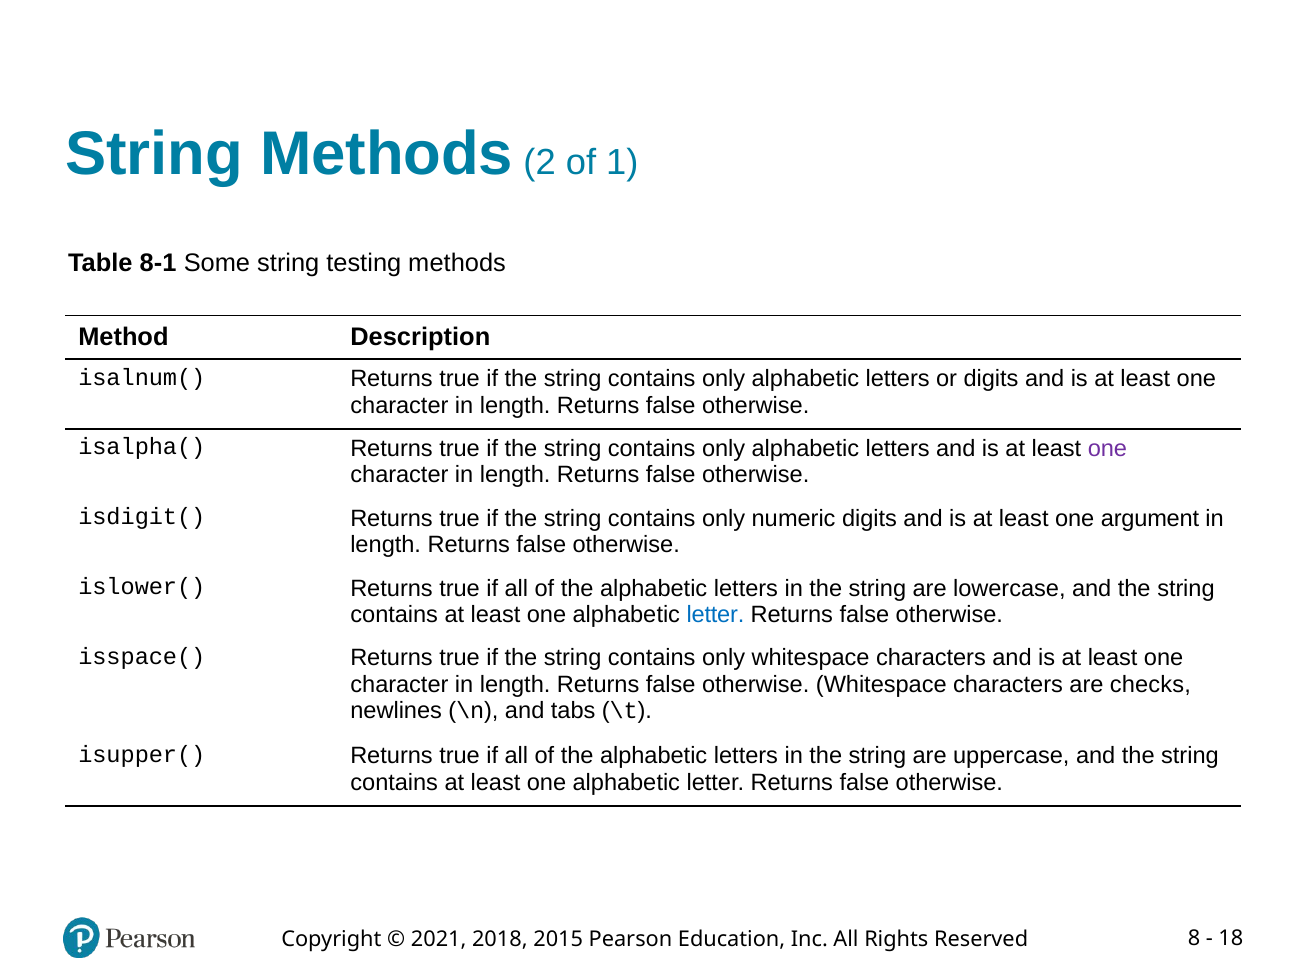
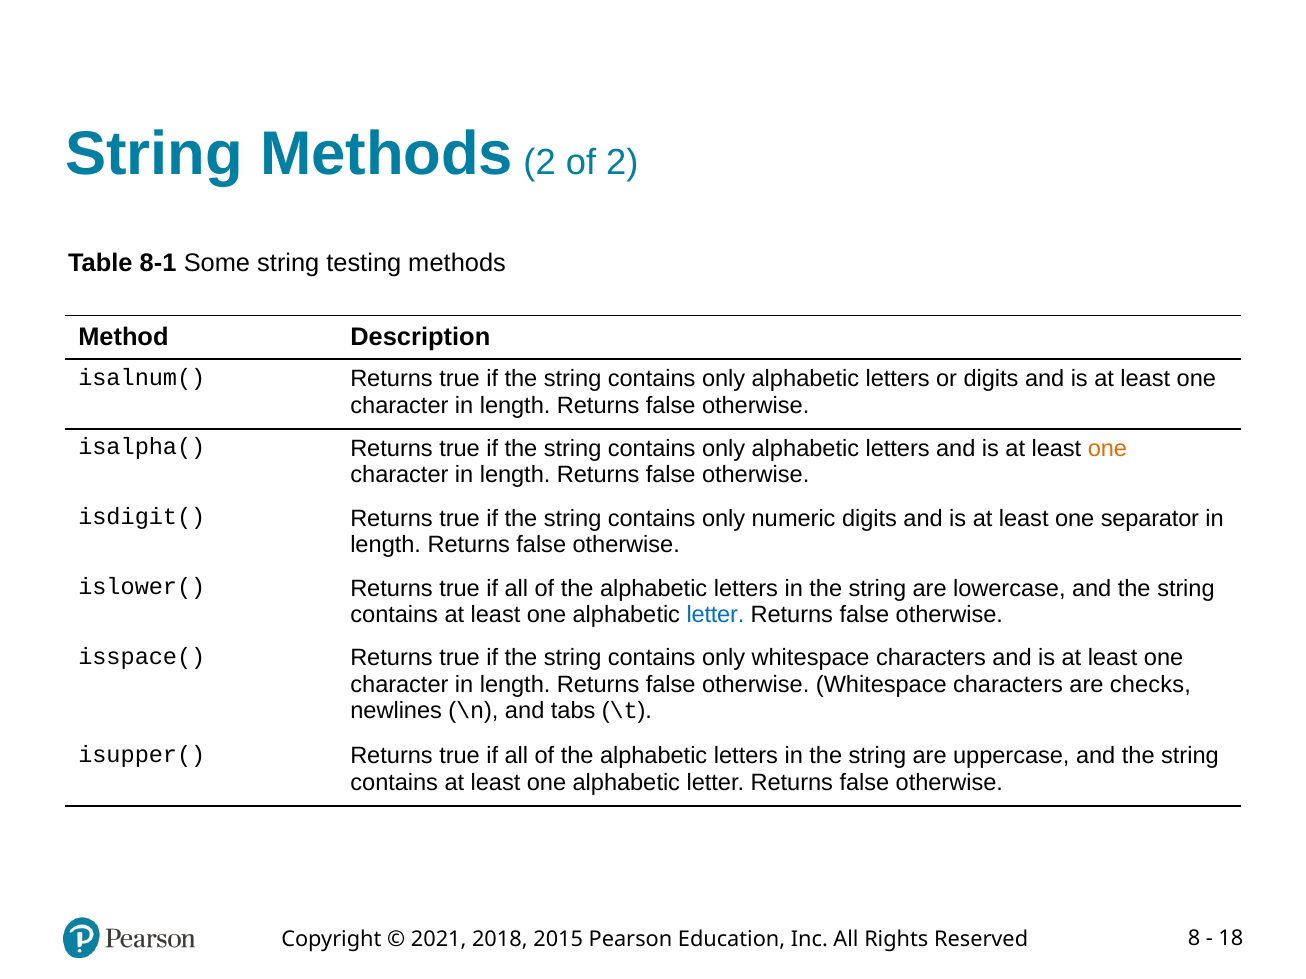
of 1: 1 -> 2 (622, 163)
one colour: purple -> orange (1107, 449)
argument: argument -> separator (1150, 519)
